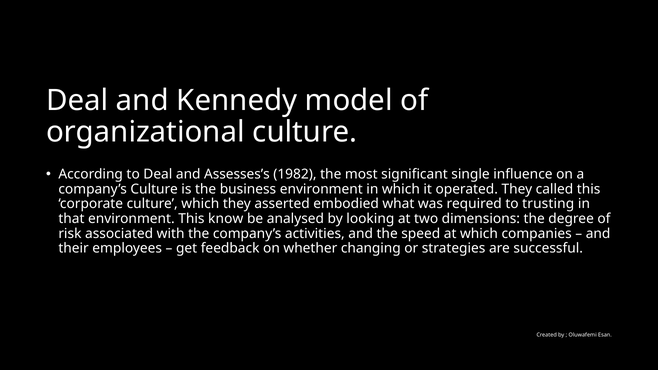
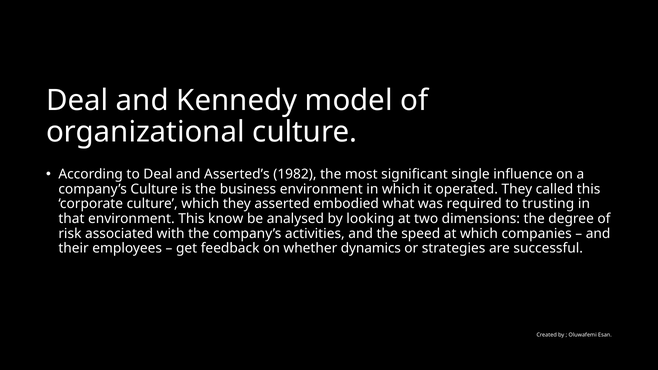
Assesses’s: Assesses’s -> Asserted’s (237, 174)
changing: changing -> dynamics (371, 248)
